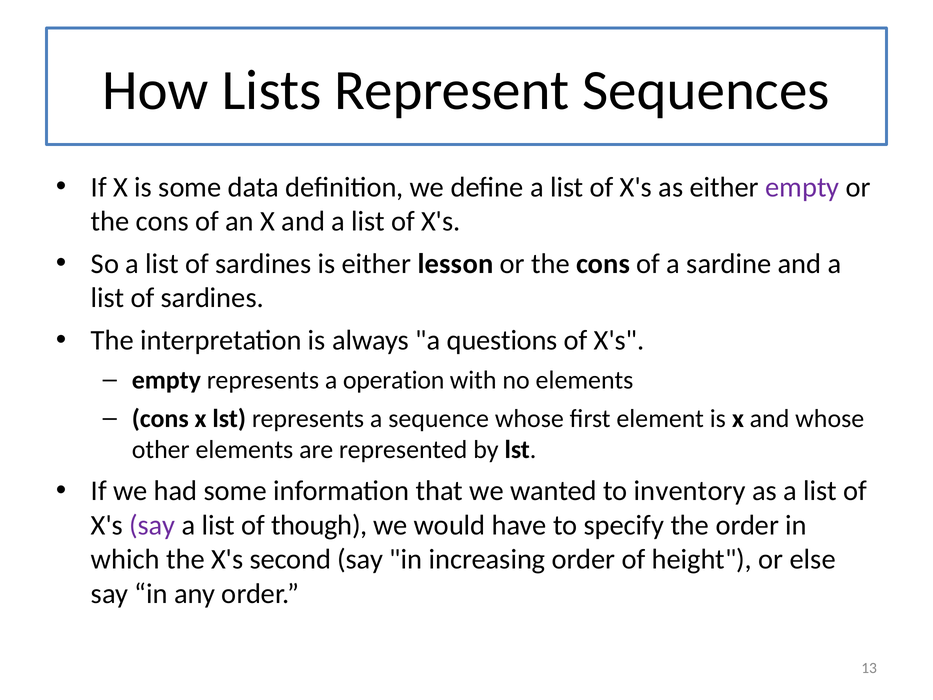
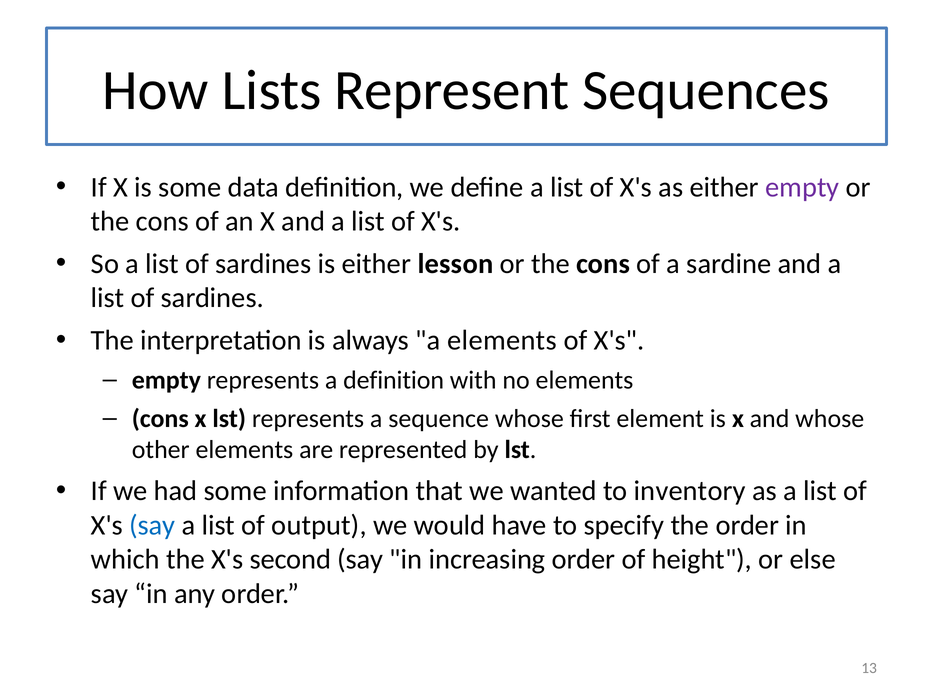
a questions: questions -> elements (502, 340)
a operation: operation -> definition (394, 380)
say colour: purple -> blue (152, 525)
though: though -> output (319, 525)
